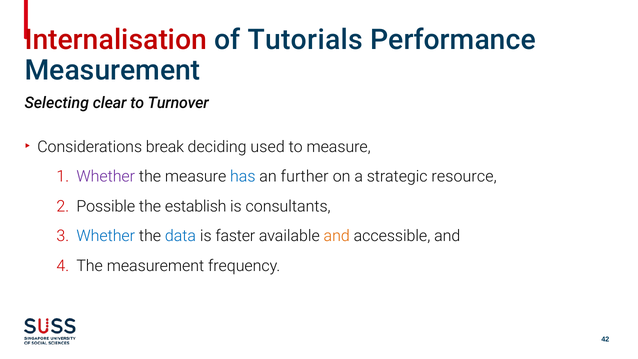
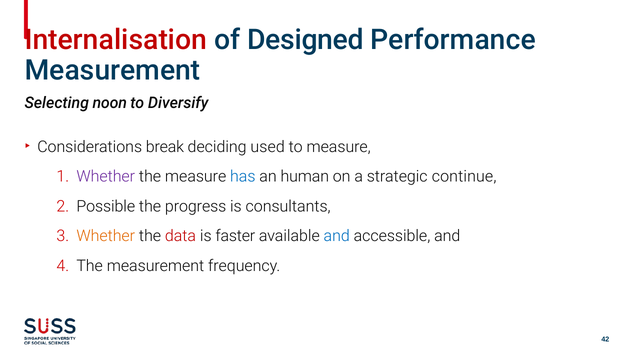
Tutorials: Tutorials -> Designed (306, 40)
clear: clear -> noon (110, 103)
Turnover: Turnover -> Diversify (178, 103)
further: further -> human (305, 177)
resource: resource -> continue (464, 177)
establish: establish -> progress (196, 206)
Whether colour: blue -> orange (106, 236)
data colour: blue -> red (181, 236)
and colour: orange -> blue (337, 236)
